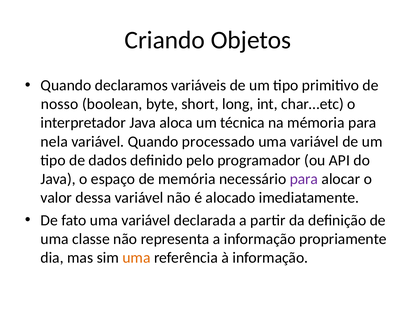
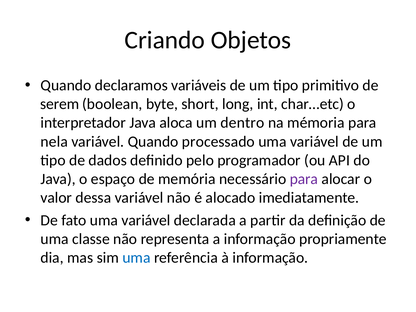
nosso: nosso -> serem (60, 104)
técnica: técnica -> dentro (242, 123)
uma colour: orange -> blue (136, 258)
